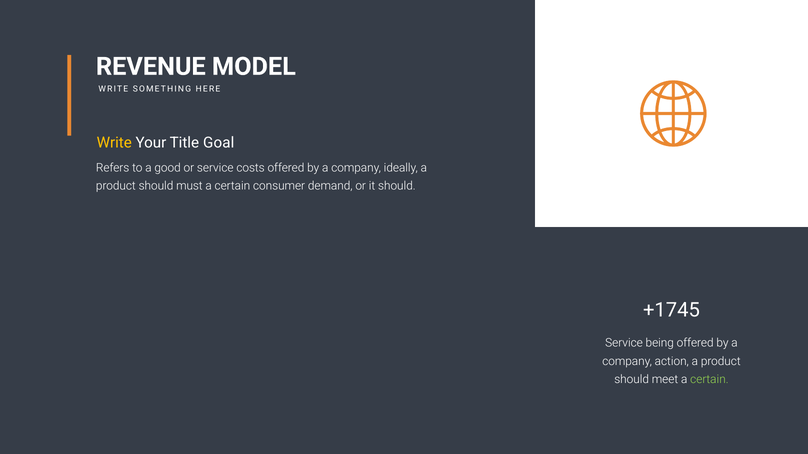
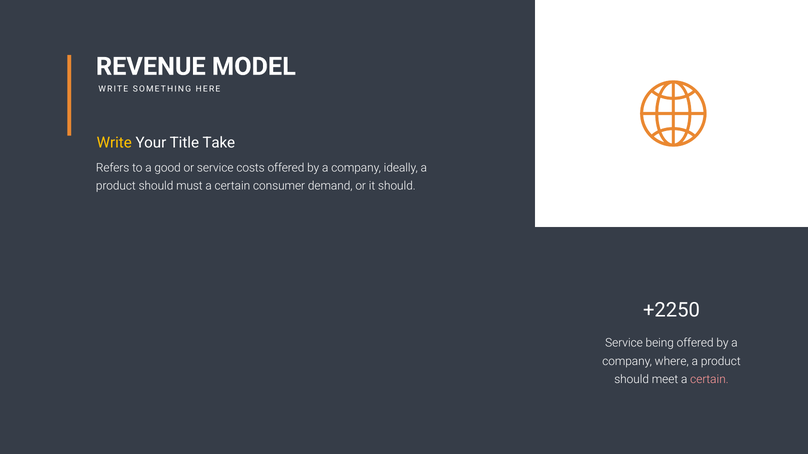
Goal: Goal -> Take (219, 143)
+1745: +1745 -> +2250 (671, 311)
action: action -> where (672, 362)
certain colour: light green -> pink (709, 380)
